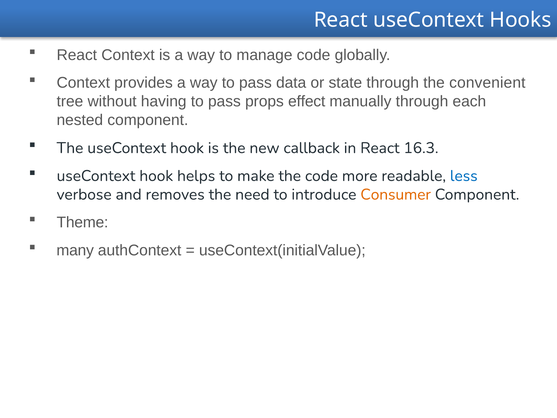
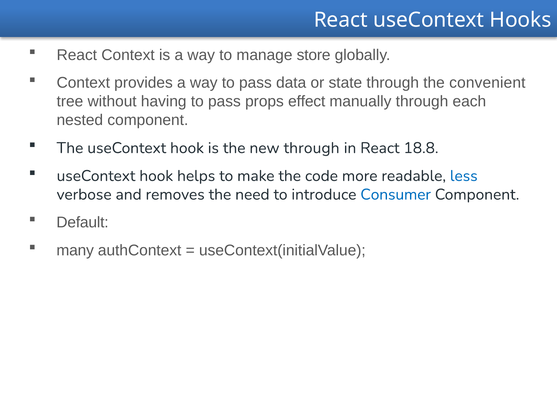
manage code: code -> store (314, 55)
new callback: callback -> through (312, 148)
16.3: 16.3 -> 18.8 (421, 148)
Consumer colour: orange -> blue (396, 194)
Theme: Theme -> Default (82, 222)
